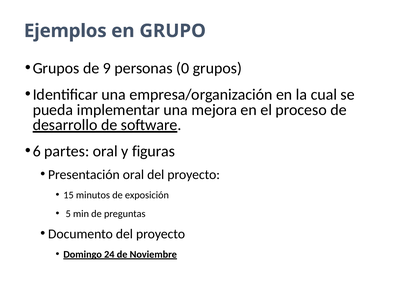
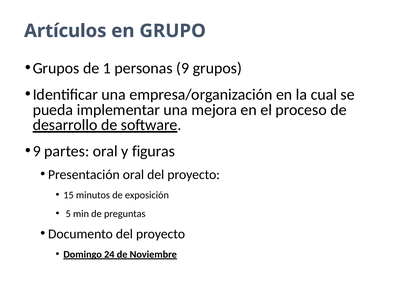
Ejemplos: Ejemplos -> Artículos (65, 31)
9: 9 -> 1 (107, 68)
personas 0: 0 -> 9 (183, 68)
6: 6 -> 9 (37, 152)
